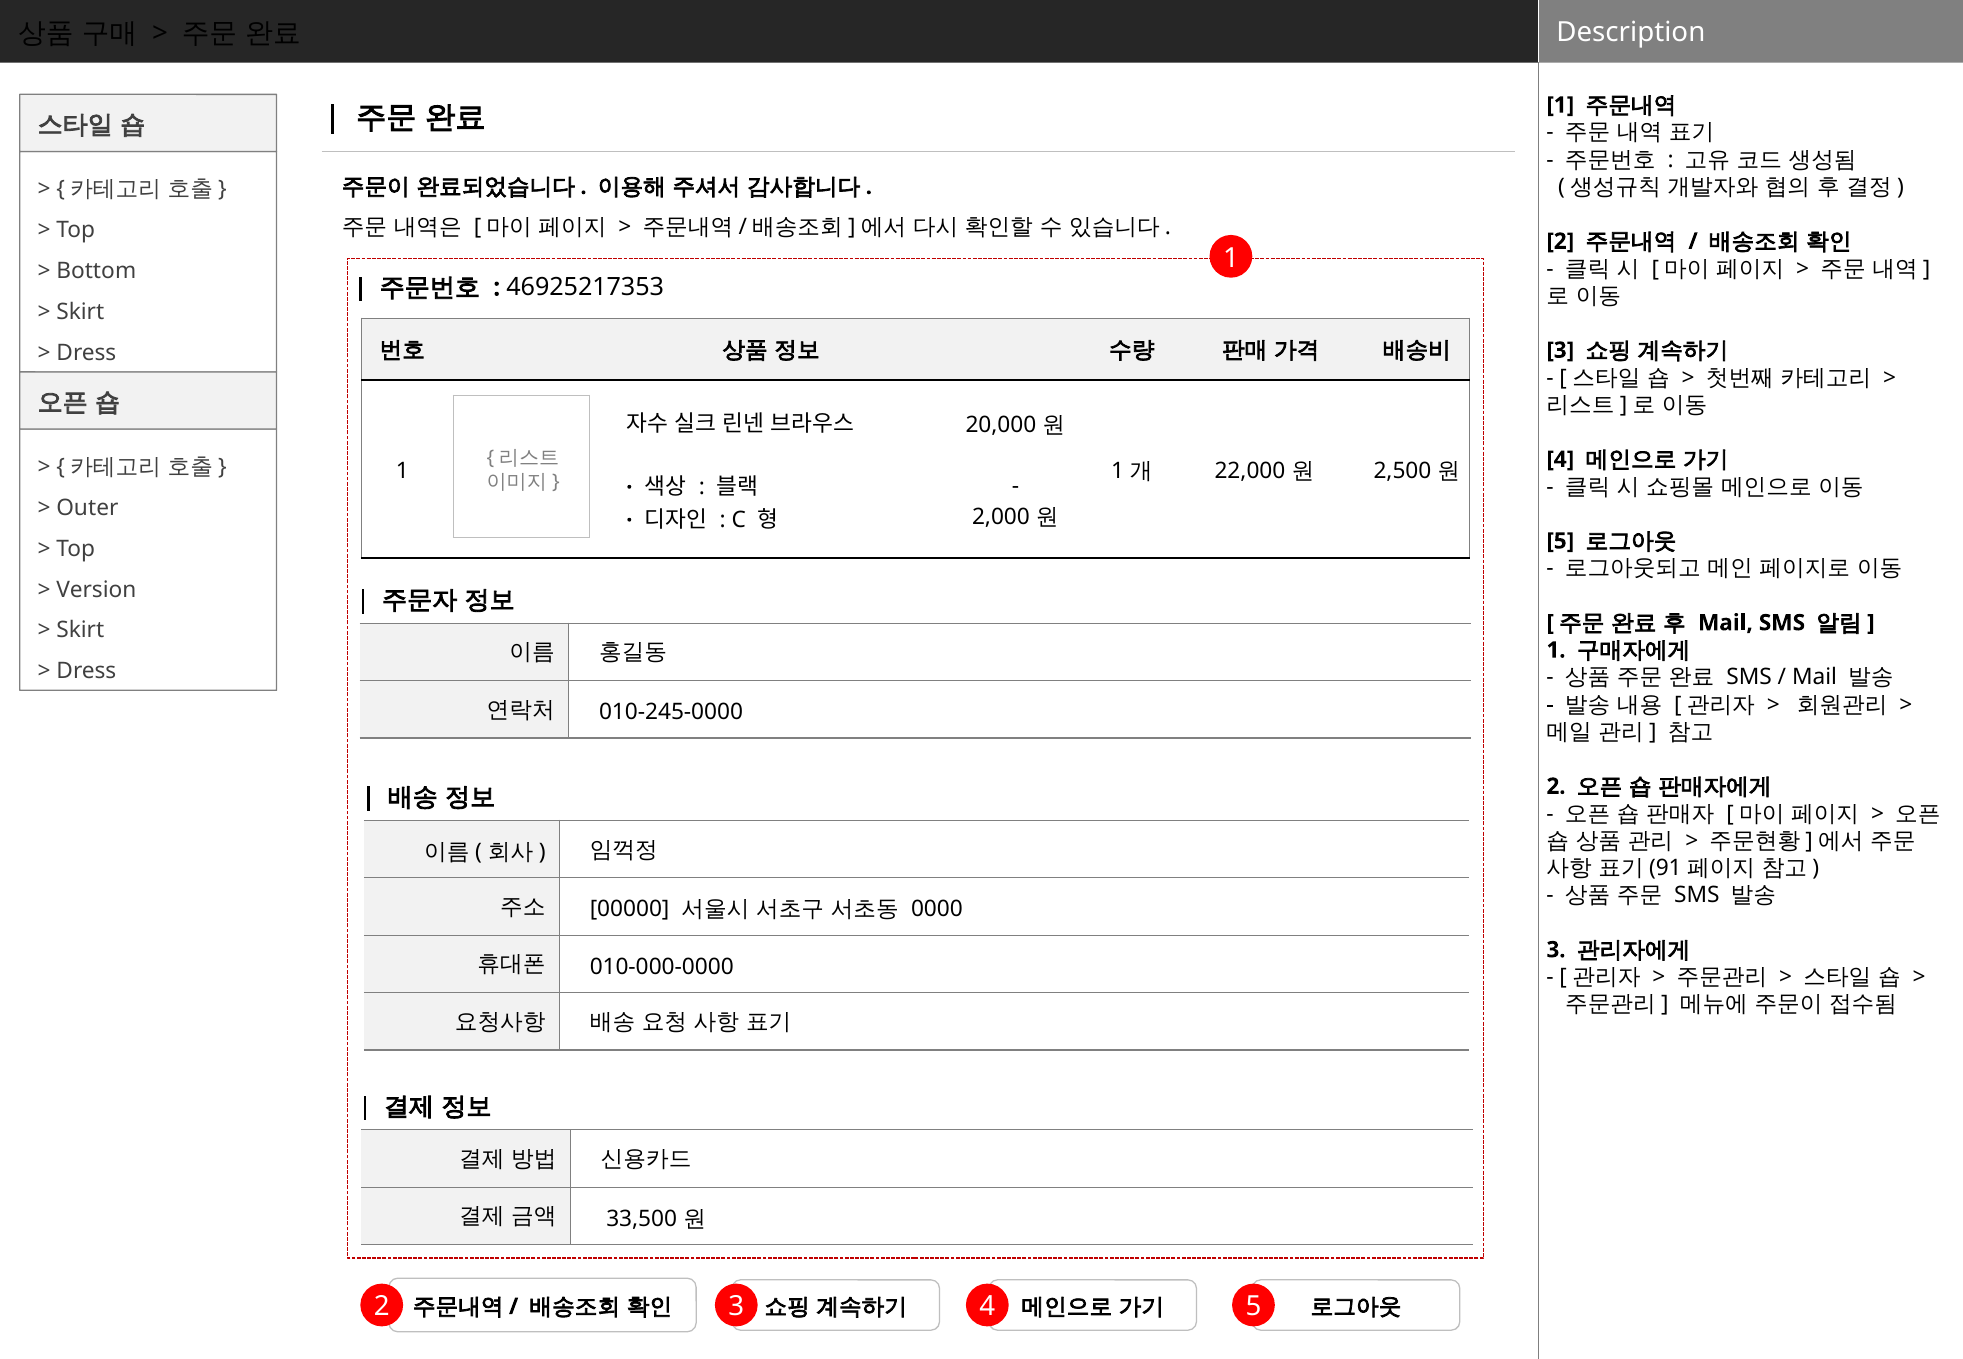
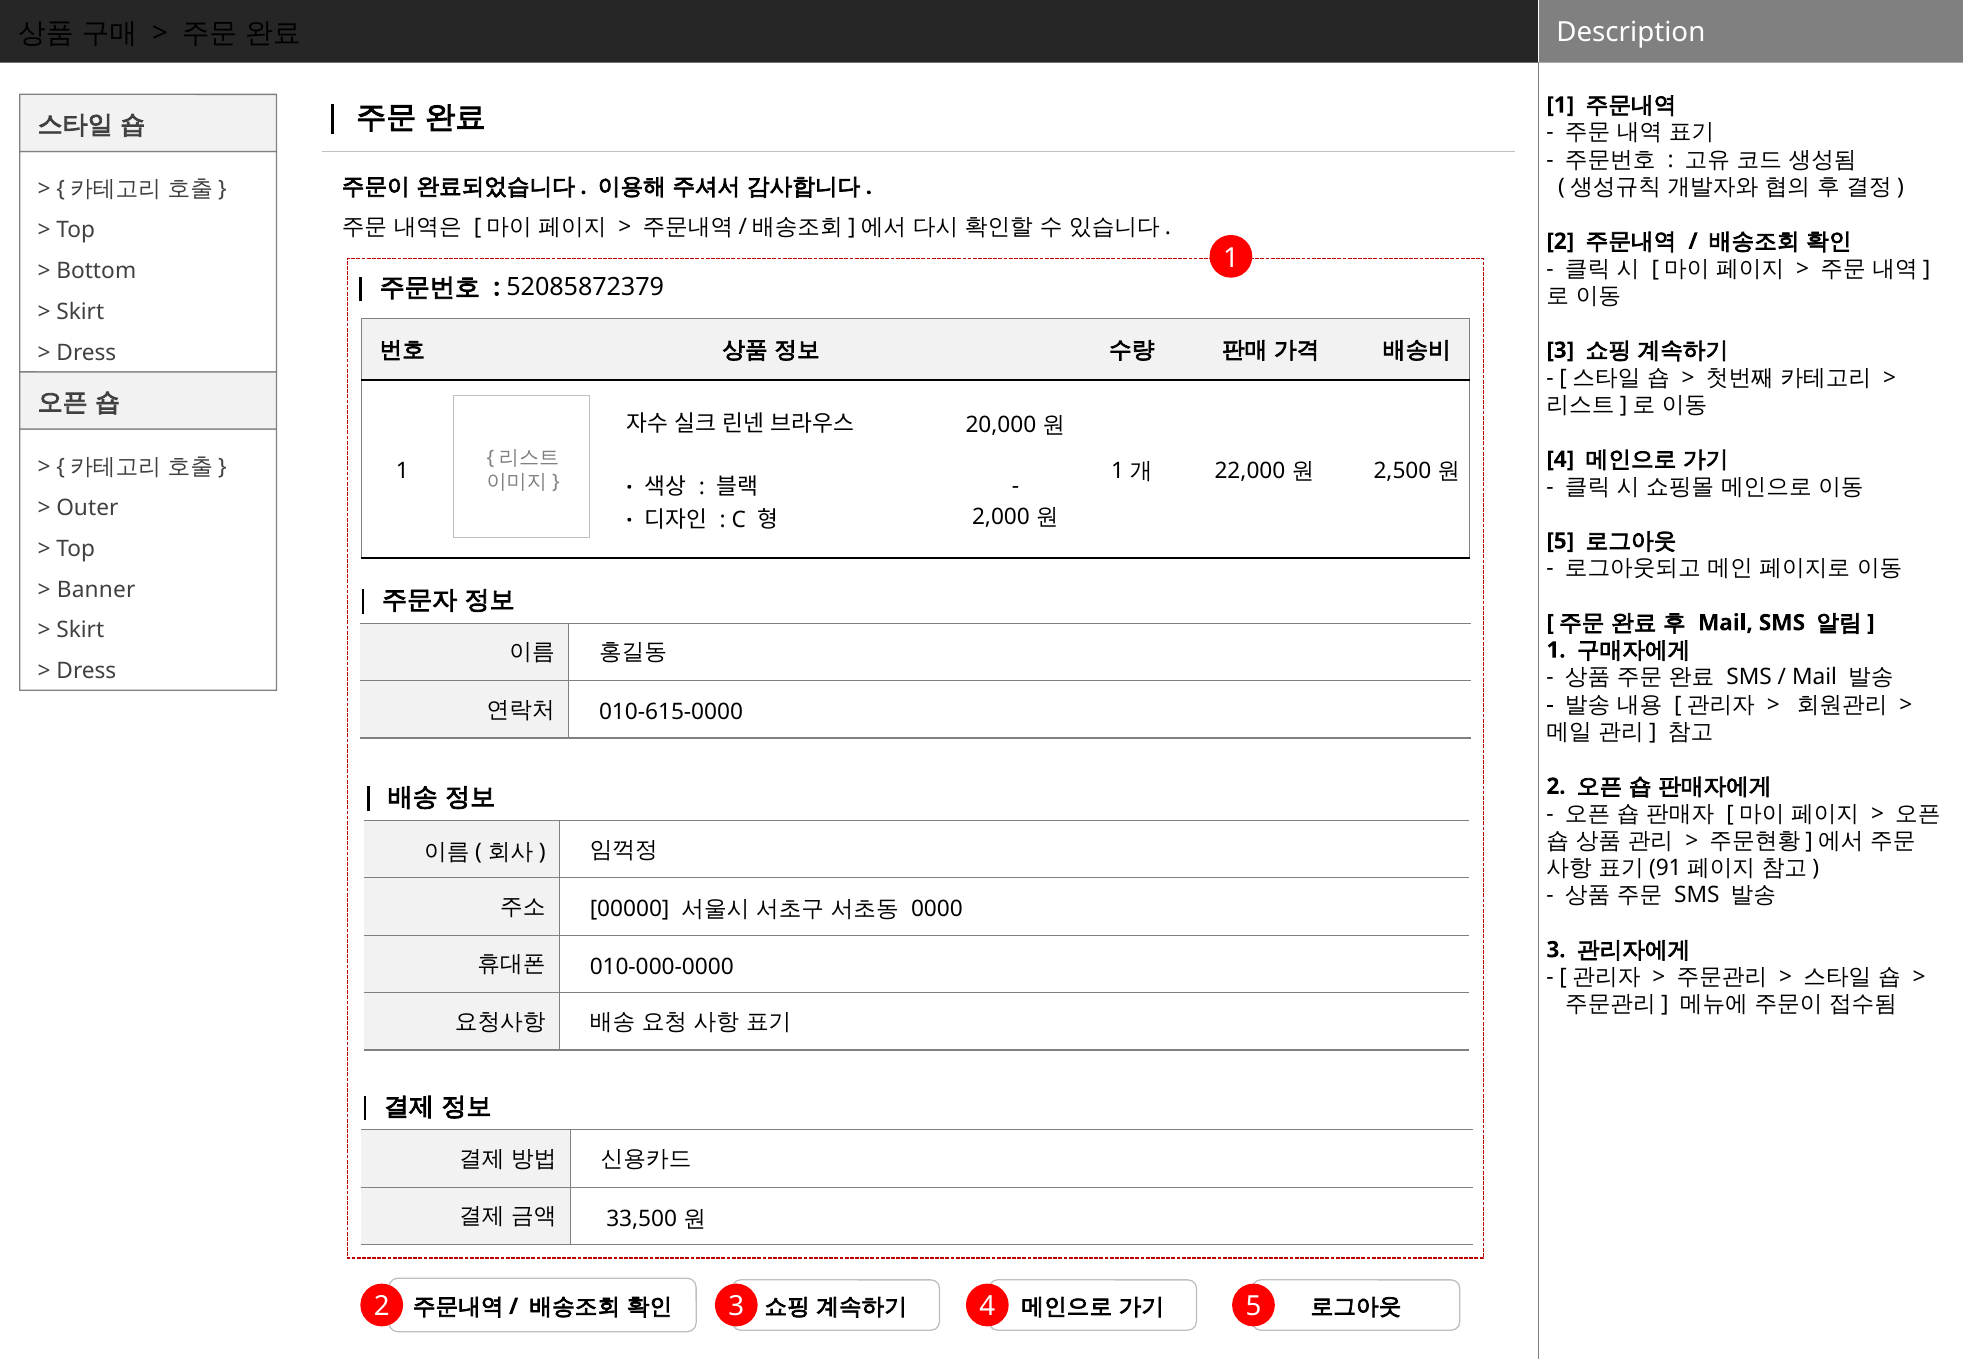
46925217353: 46925217353 -> 52085872379 (585, 287)
Version: Version -> Banner (96, 590)
010-245-0000: 010-245-0000 -> 010-615-0000 (671, 712)
